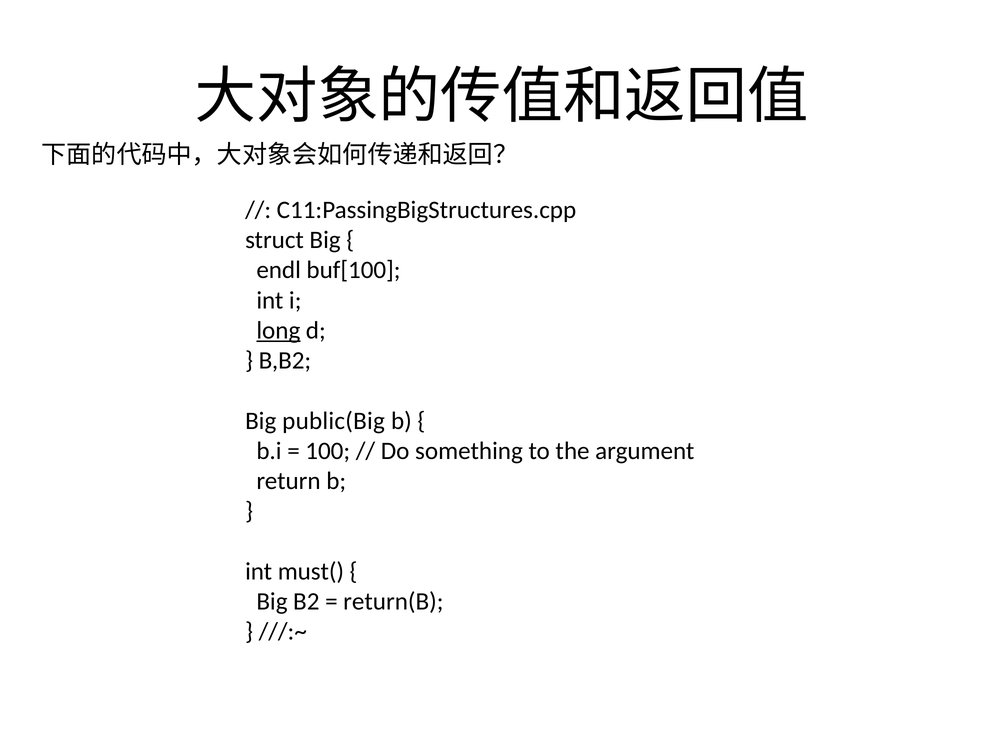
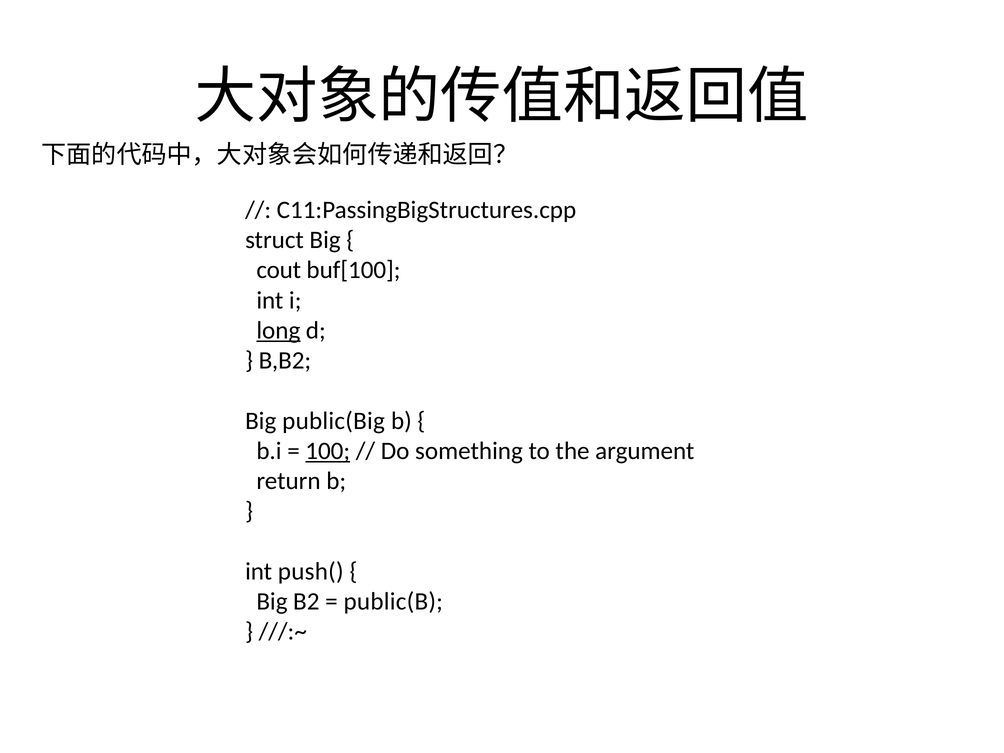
endl: endl -> cout (279, 270)
100 underline: none -> present (328, 451)
must(: must( -> push( (311, 571)
return(B: return(B -> public(B (393, 602)
